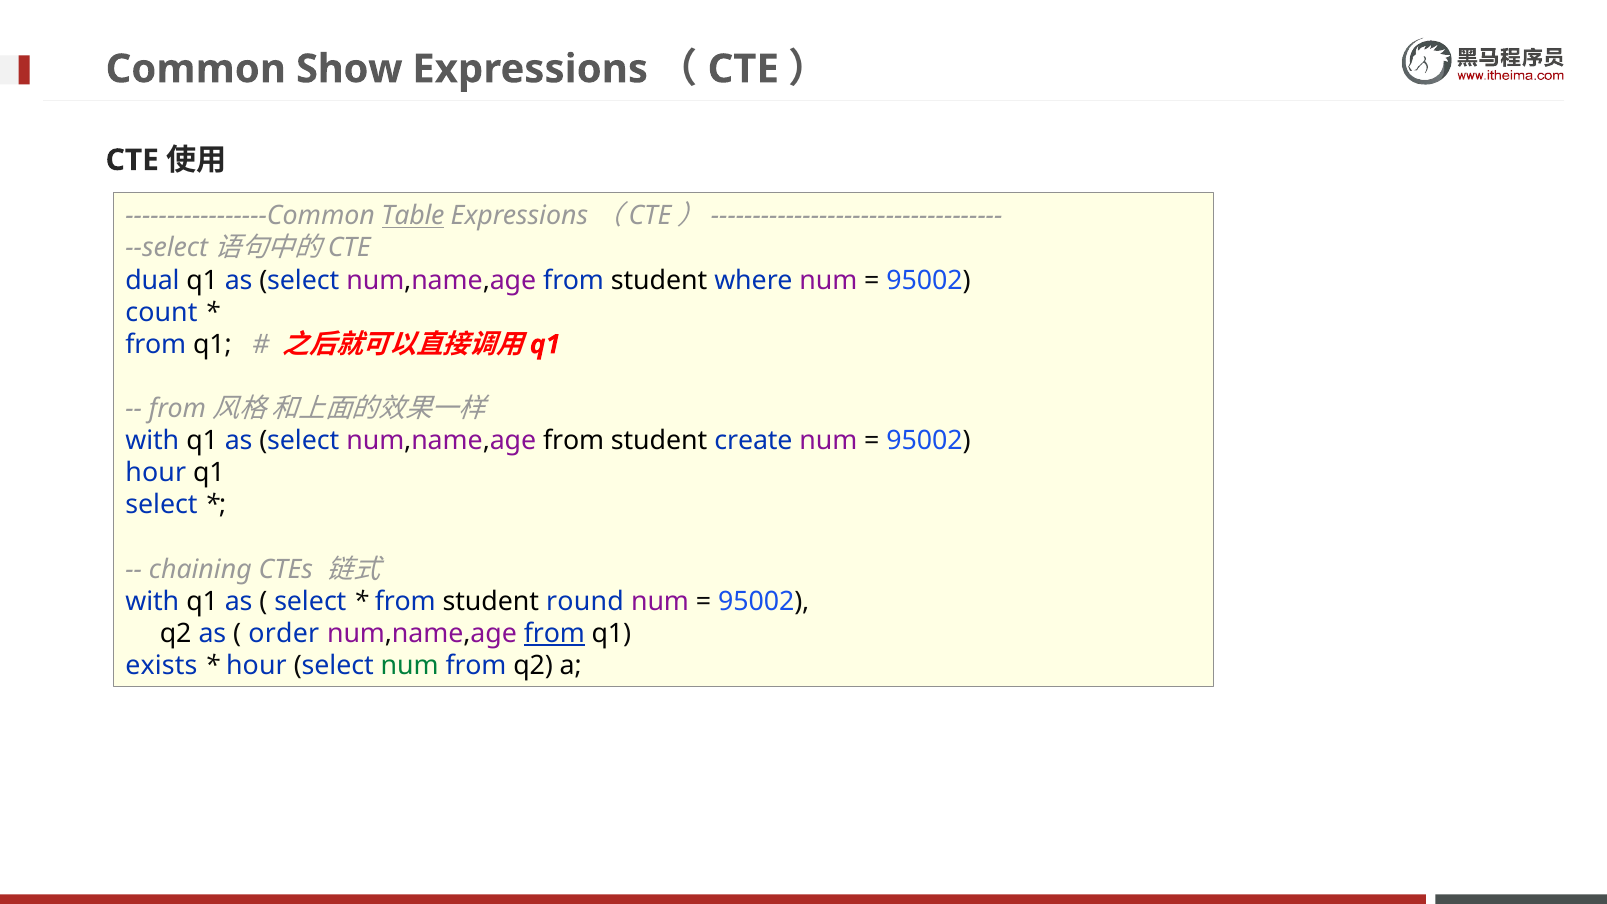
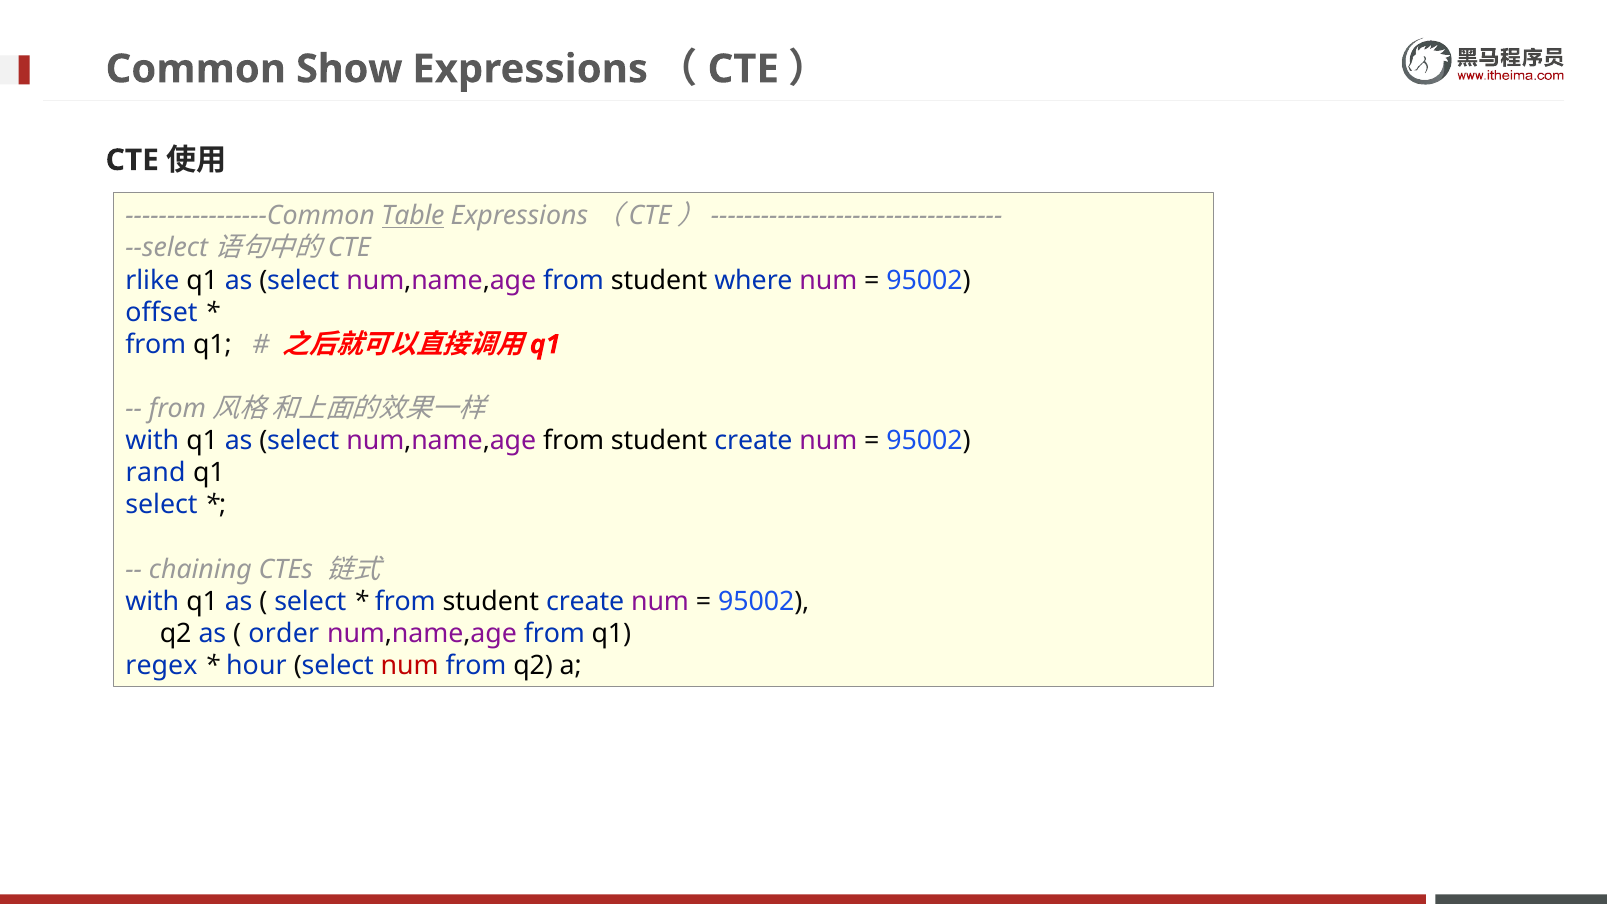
dual: dual -> rlike (152, 280)
count: count -> offset (161, 312)
hour: hour -> rand (156, 473)
round: round -> create (585, 601)
from underline: present -> none (554, 634)
exists: exists -> regex (161, 666)
num colour: green -> red (410, 666)
